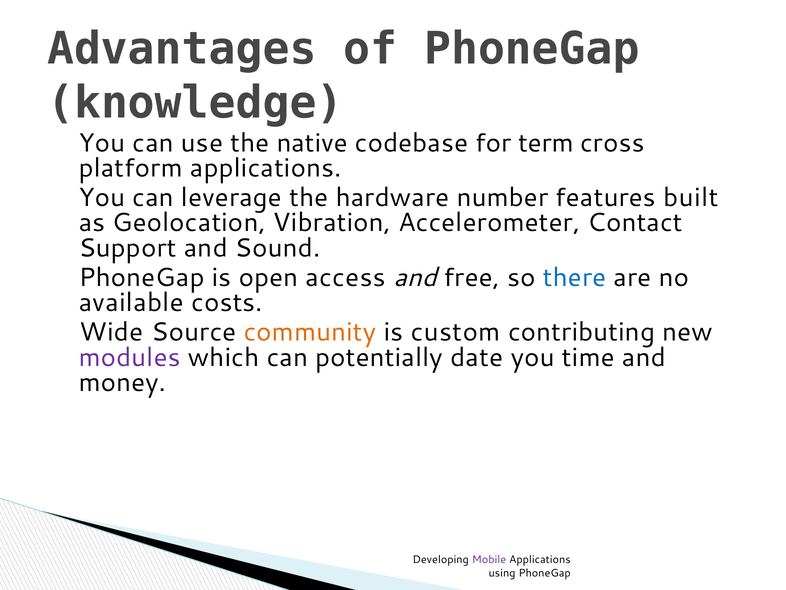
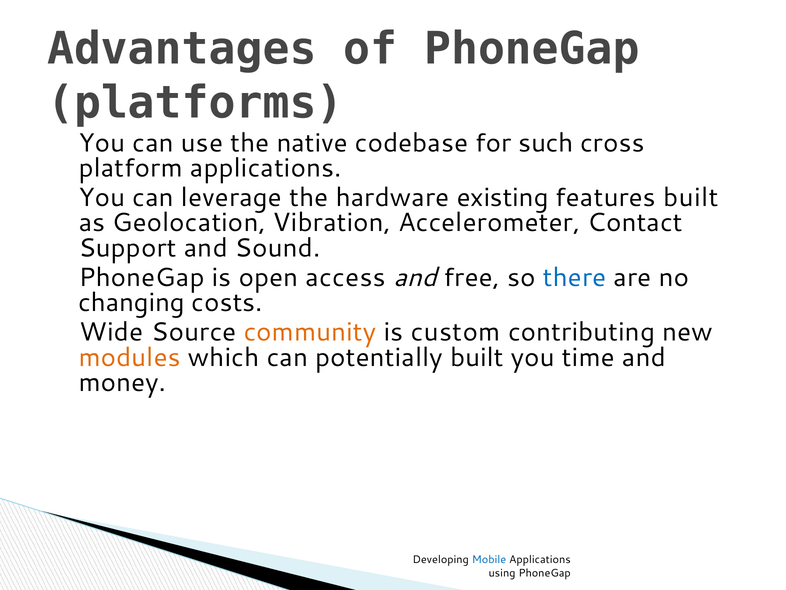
knowledge: knowledge -> platforms (195, 103)
term: term -> such (546, 143)
number: number -> existing (503, 197)
available: available -> changing (131, 302)
modules colour: purple -> orange (130, 357)
potentially date: date -> built (477, 357)
Mobile colour: purple -> blue (489, 559)
